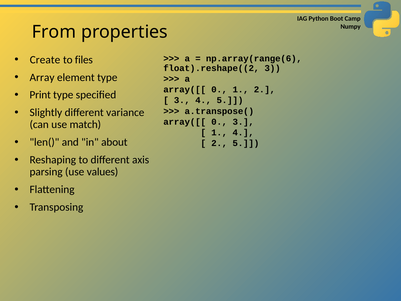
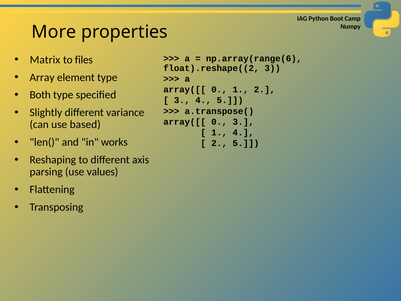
From: From -> More (54, 32)
Create: Create -> Matrix (45, 60)
Print: Print -> Both (40, 95)
match: match -> based (85, 124)
about: about -> works (114, 142)
